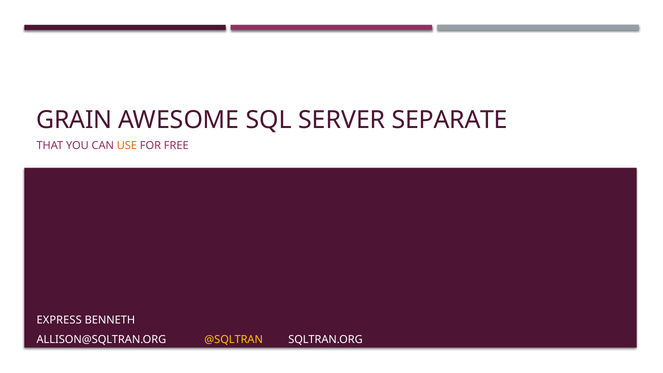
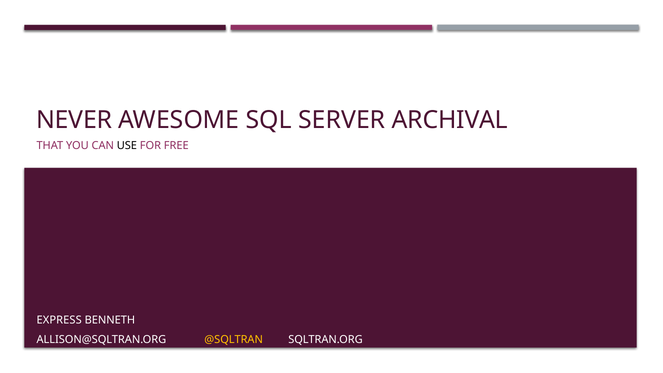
GRAIN: GRAIN -> NEVER (74, 120)
SEPARATE: SEPARATE -> ARCHIVAL (450, 120)
USE colour: orange -> black (127, 146)
